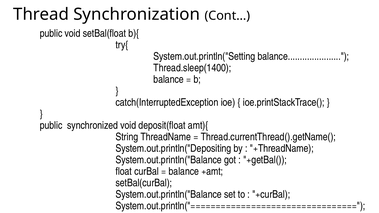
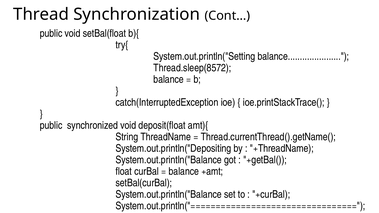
Thread.sleep(1400: Thread.sleep(1400 -> Thread.sleep(8572 (192, 68)
